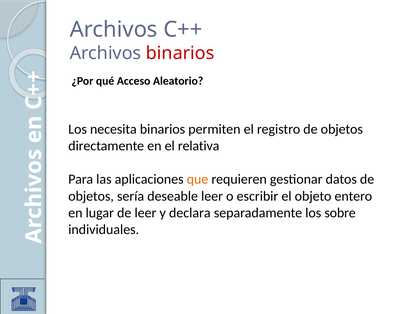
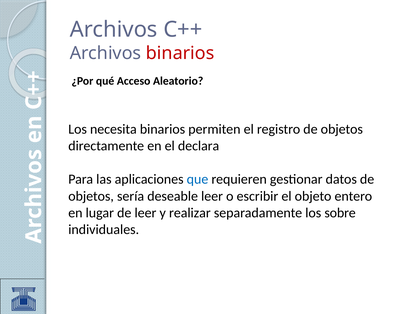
relativa: relativa -> declara (199, 146)
que colour: orange -> blue (198, 179)
declara: declara -> realizar (190, 213)
